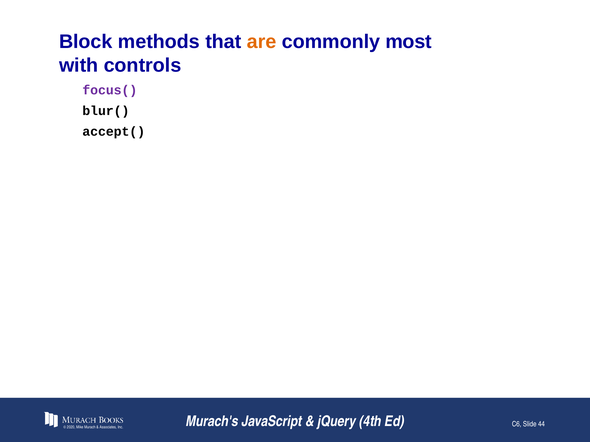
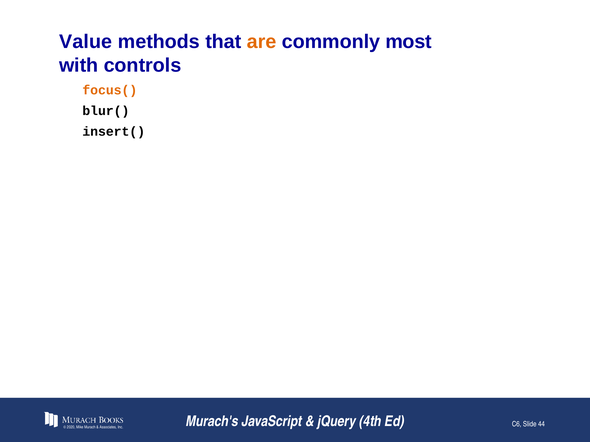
Block: Block -> Value (86, 42)
focus( colour: purple -> orange (110, 90)
accept(: accept( -> insert( (114, 132)
